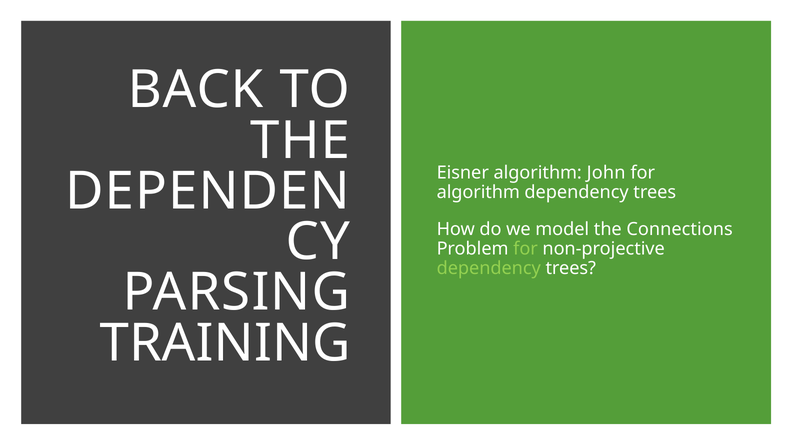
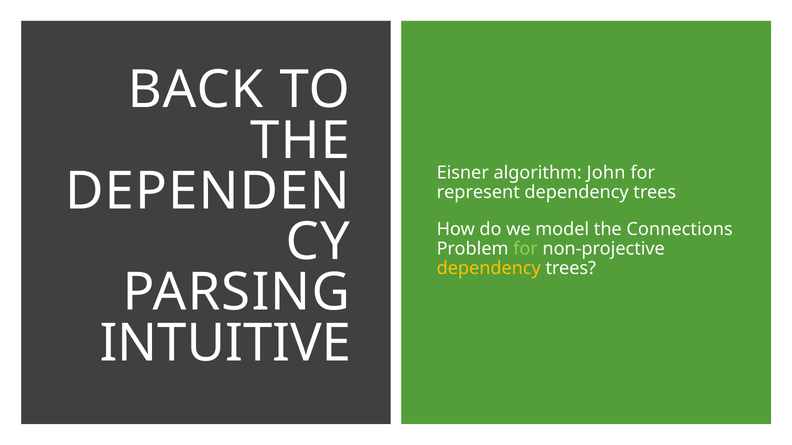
algorithm: algorithm -> represent (478, 192)
dependency colour: light green -> yellow (489, 269)
TRAINING: TRAINING -> INTUITIVE (225, 344)
